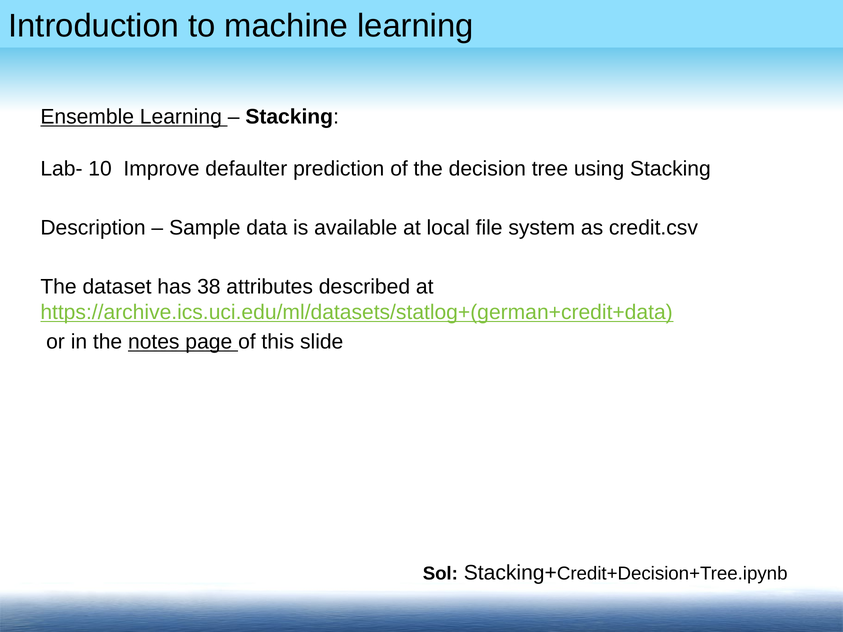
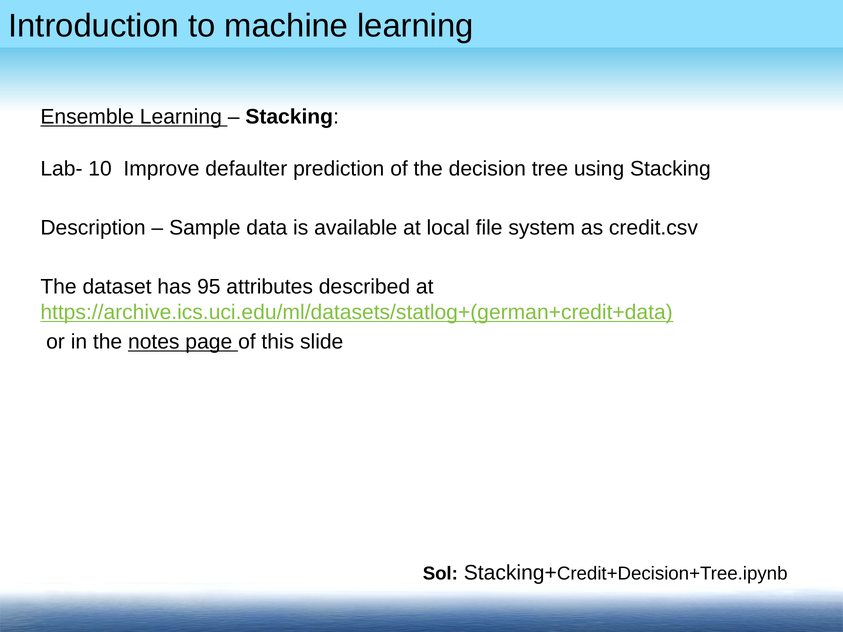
has 38: 38 -> 95 (209, 287)
